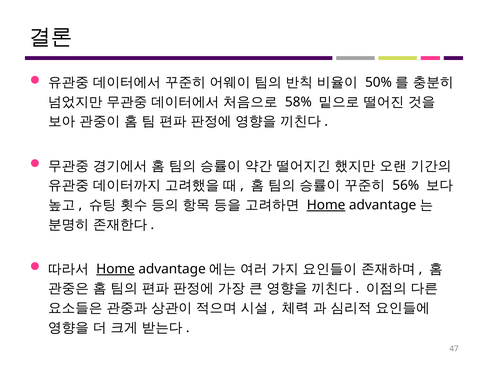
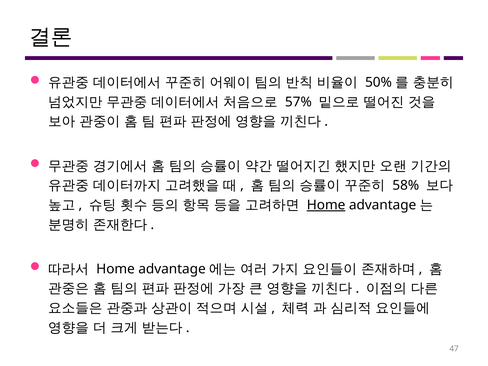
58%: 58% -> 57% (298, 102)
56%: 56% -> 58% (406, 185)
Home underline: present -> none (116, 269)
